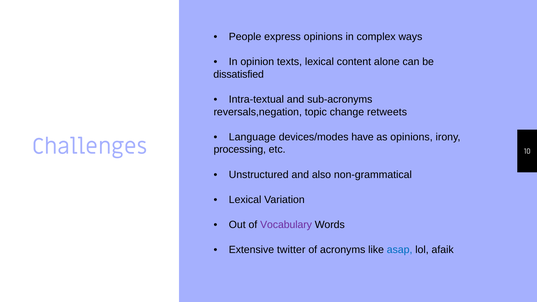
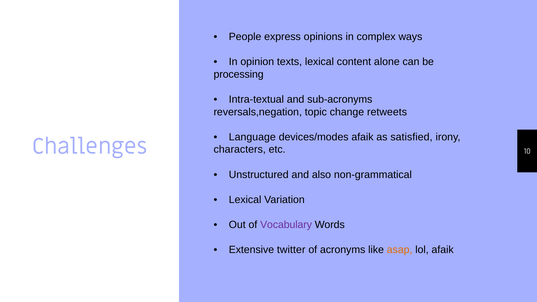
dissatisfied: dissatisfied -> processing (239, 74)
devices/modes have: have -> afaik (362, 137)
as opinions: opinions -> satisfied (411, 137)
processing: processing -> characters (240, 150)
asap colour: blue -> orange (400, 250)
